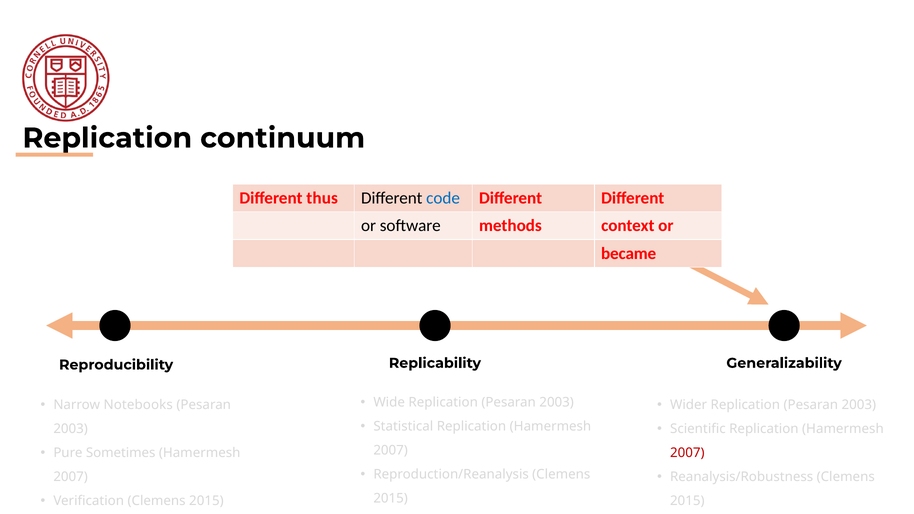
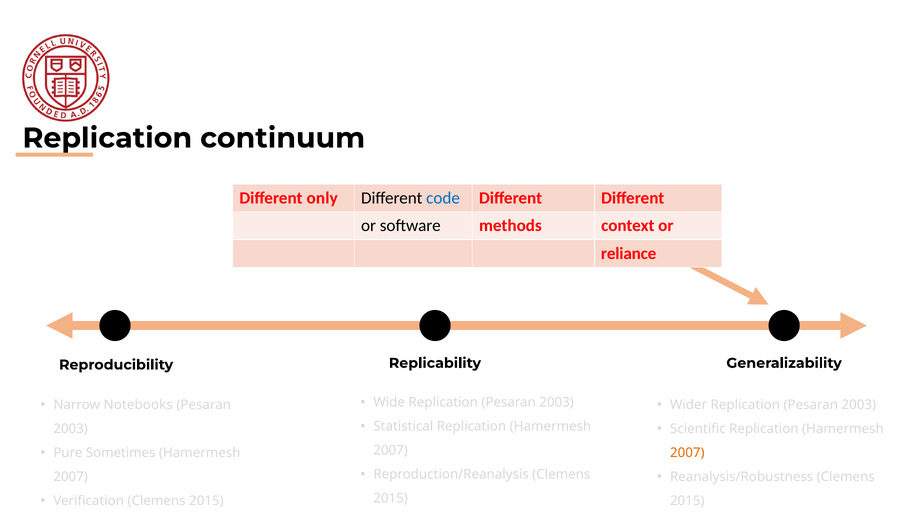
thus: thus -> only (322, 198)
became: became -> reliance (629, 254)
2007 colour: red -> orange (687, 453)
